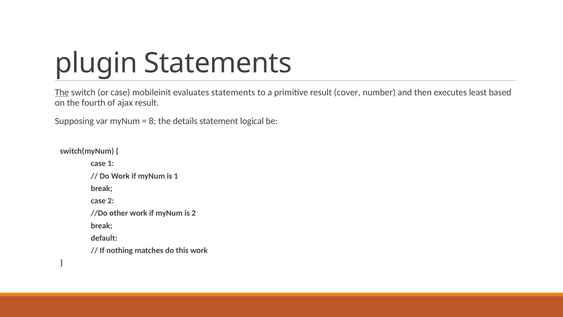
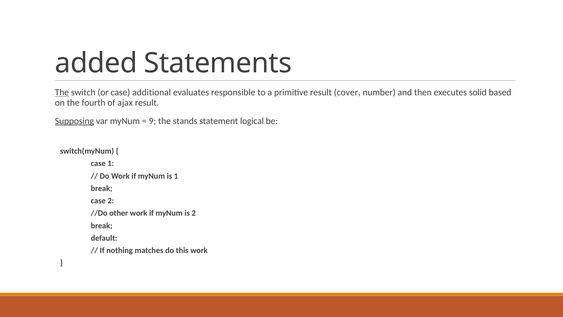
plugin: plugin -> added (96, 63)
mobileinit: mobileinit -> additional (152, 92)
evaluates statements: statements -> responsible (233, 92)
least: least -> solid (478, 92)
Supposing underline: none -> present (74, 121)
8: 8 -> 9 (152, 121)
details: details -> stands (185, 121)
